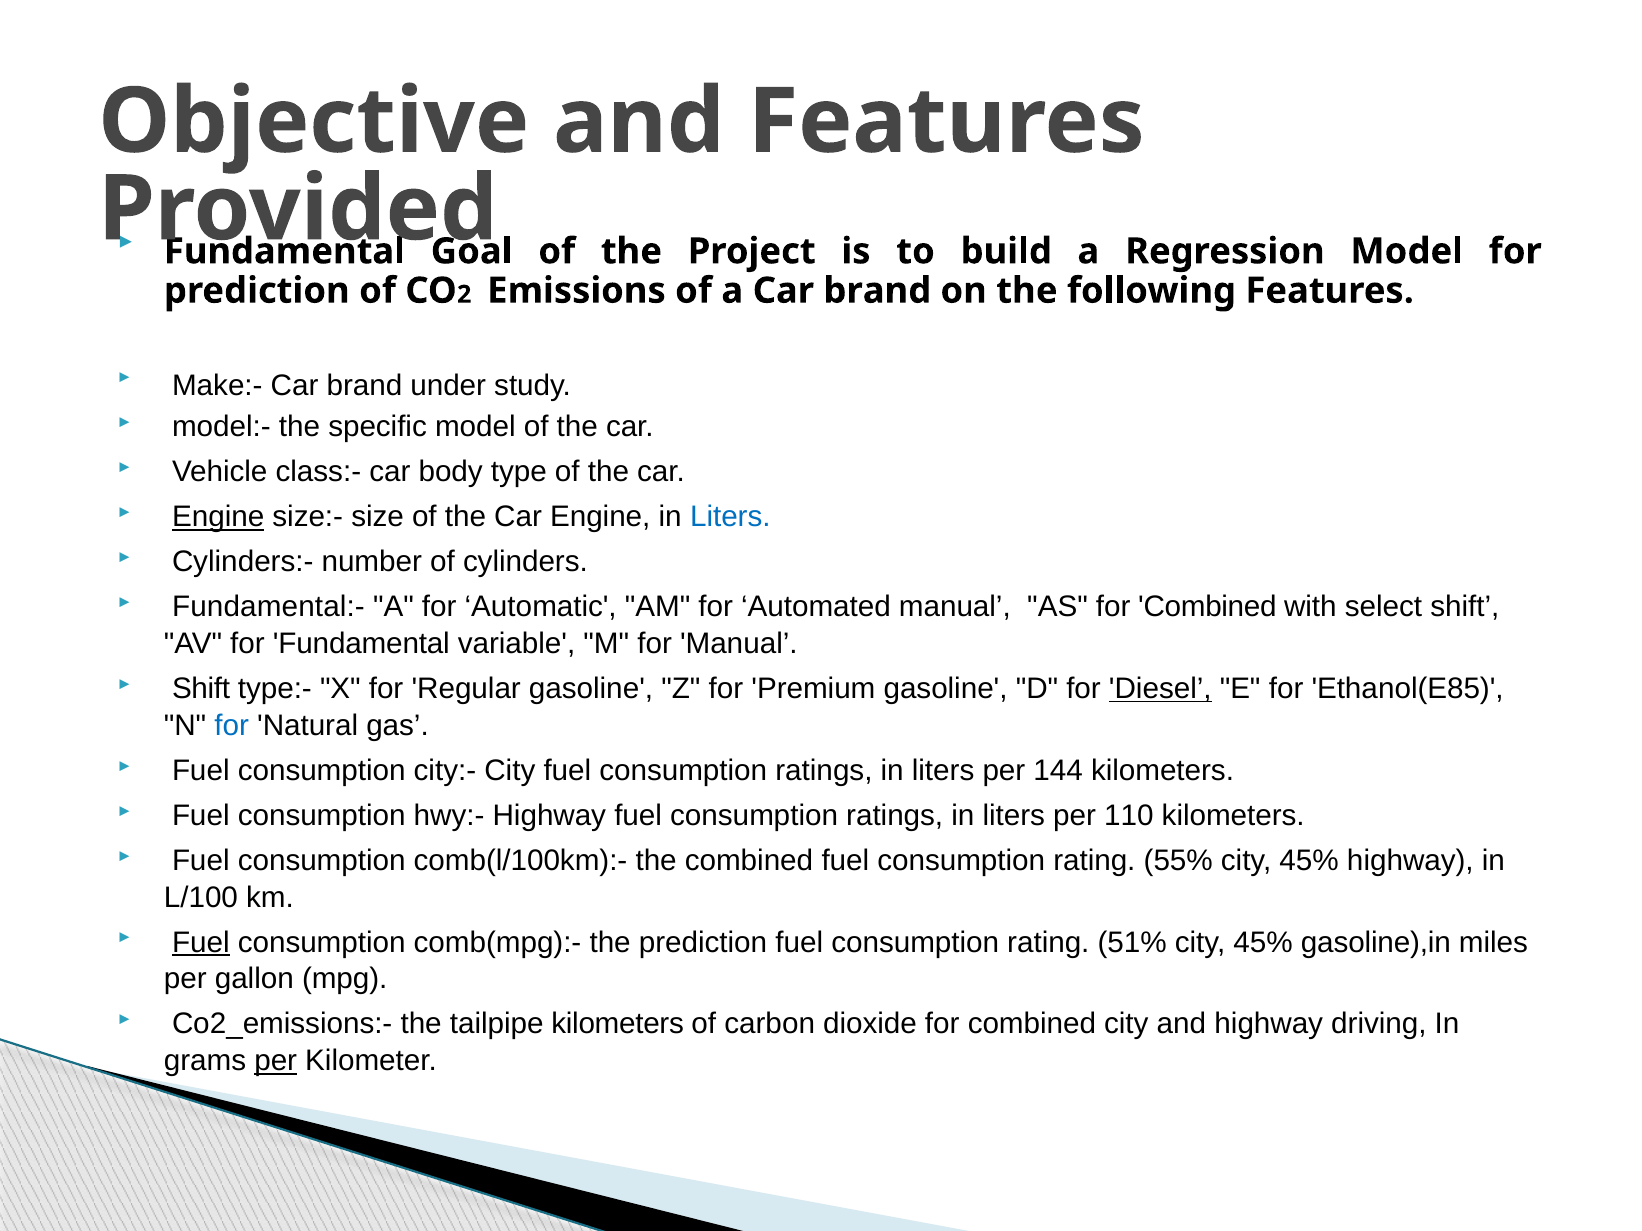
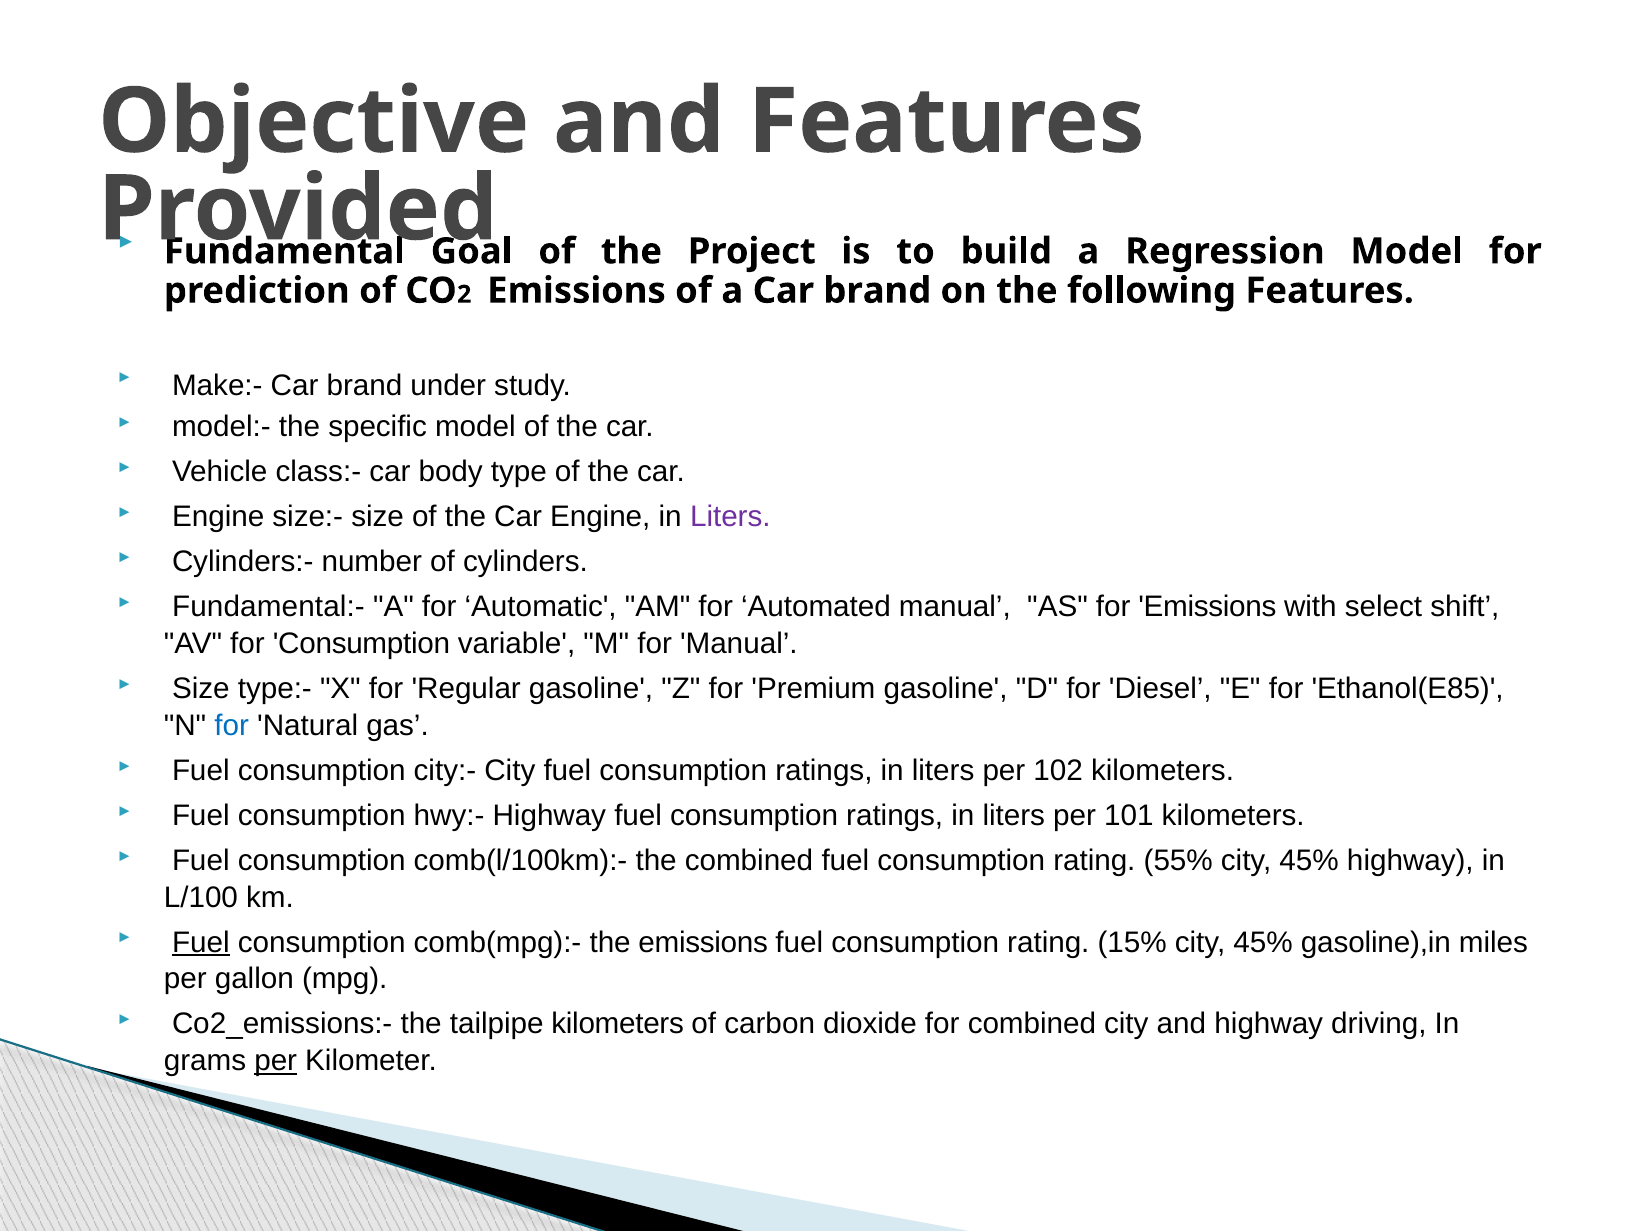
Engine underline: present -> none (218, 517)
Liters colour: blue -> purple (730, 517)
AS for Combined: Combined -> Emissions (1207, 607)
for Fundamental: Fundamental -> Consumption (361, 644)
Shift: Shift -> Size (201, 689)
Diesel underline: present -> none (1160, 689)
144: 144 -> 102 (1058, 771)
110: 110 -> 101 (1129, 816)
the prediction: prediction -> emissions (703, 943)
51%: 51% -> 15% (1132, 943)
